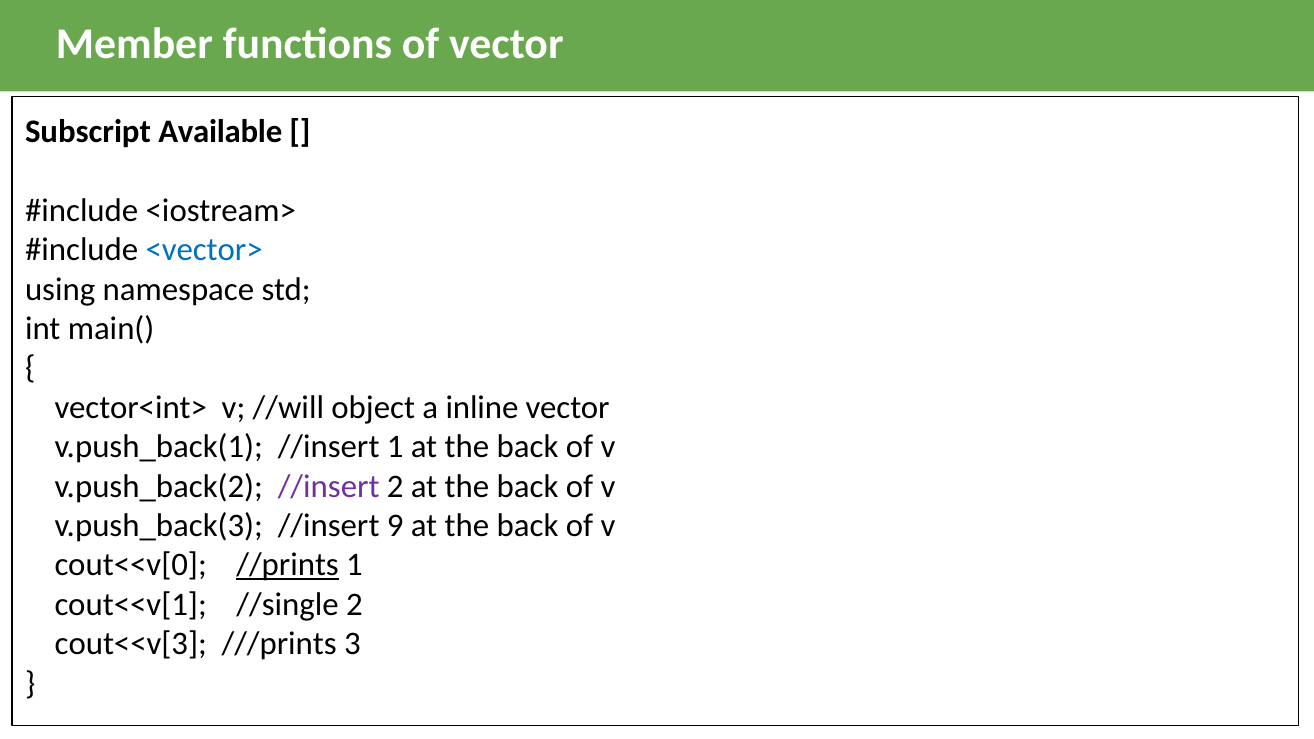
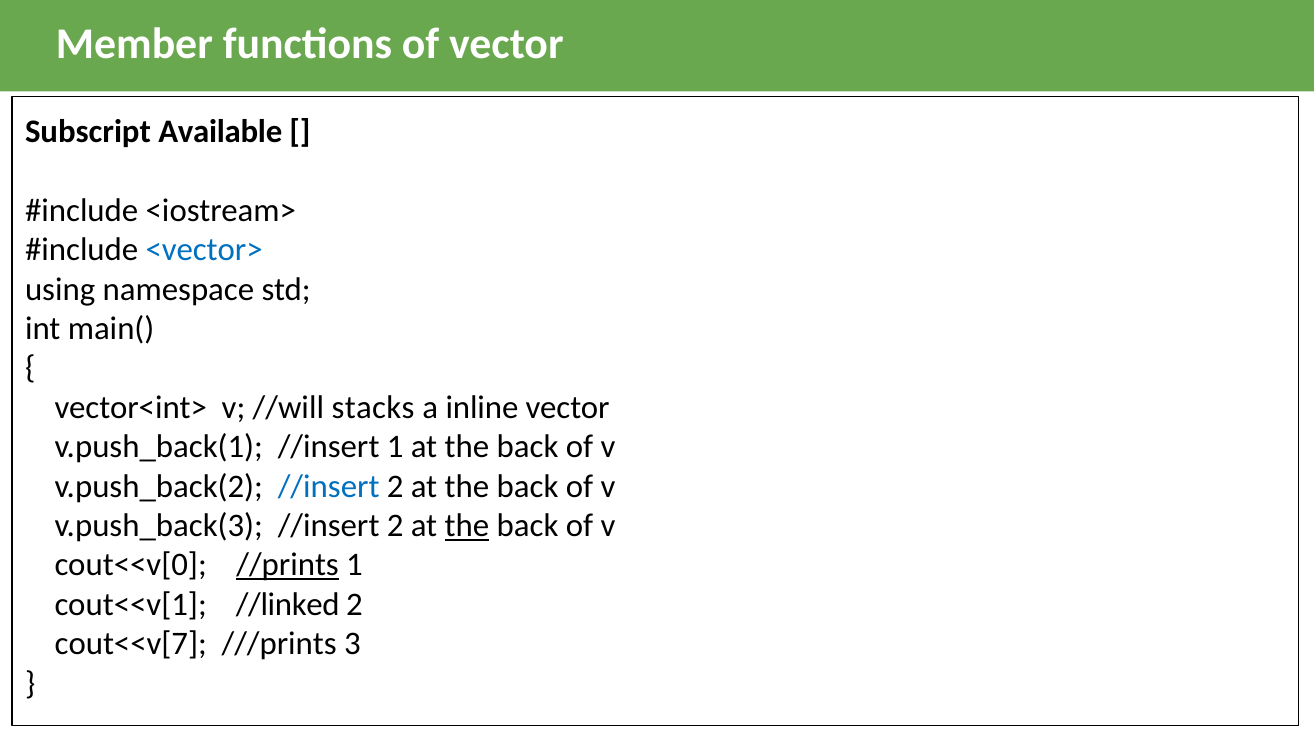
object: object -> stacks (373, 408)
//insert colour: purple -> blue (329, 486)
v.push_back(3 //insert 9: 9 -> 2 (395, 526)
the underline: none -> present (467, 526)
//single: //single -> //linked (288, 605)
cout<<v[3: cout<<v[3 -> cout<<v[7 (131, 644)
